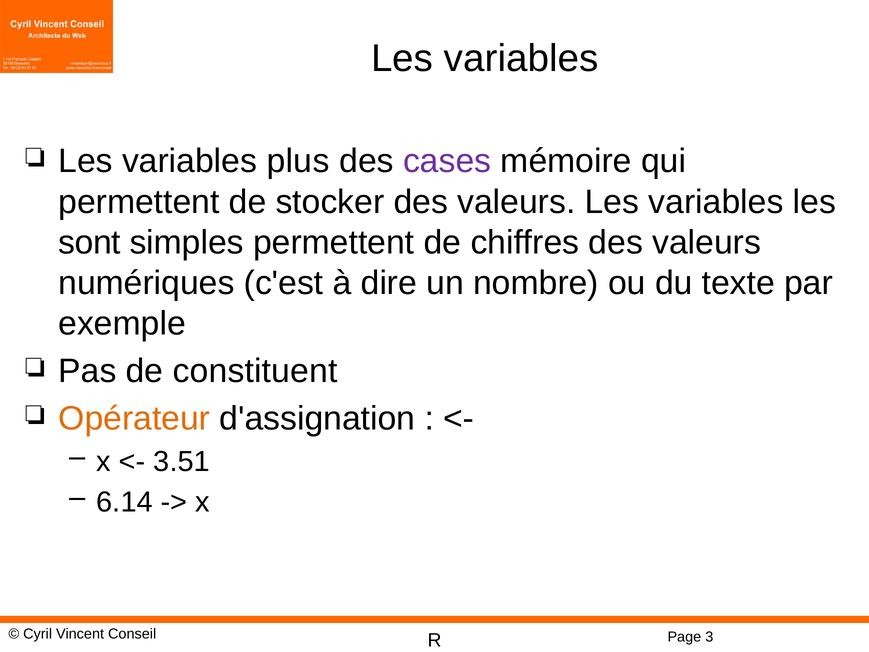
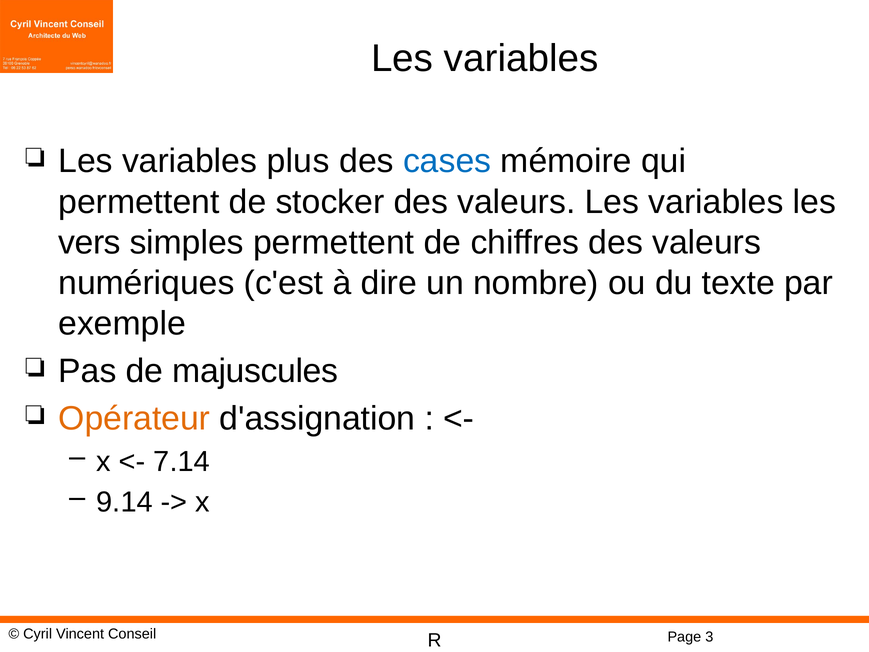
cases colour: purple -> blue (447, 161)
sont: sont -> vers (89, 242)
constituent: constituent -> majuscules (255, 371)
3.51: 3.51 -> 7.14 (182, 461)
6.14: 6.14 -> 9.14 (125, 502)
